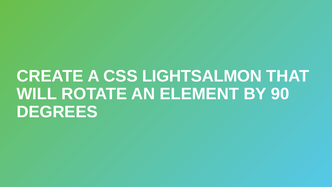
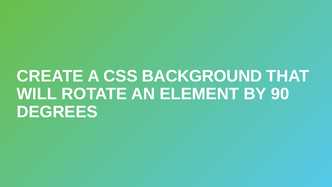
LIGHTSALMON: LIGHTSALMON -> BACKGROUND (202, 76)
